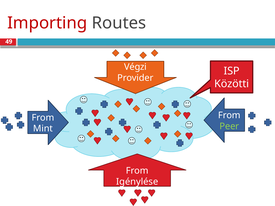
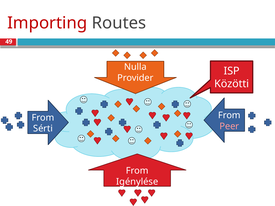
Végzi: Végzi -> Nulla (135, 67)
Peer colour: light green -> pink (229, 126)
Mint: Mint -> Sérti (43, 129)
